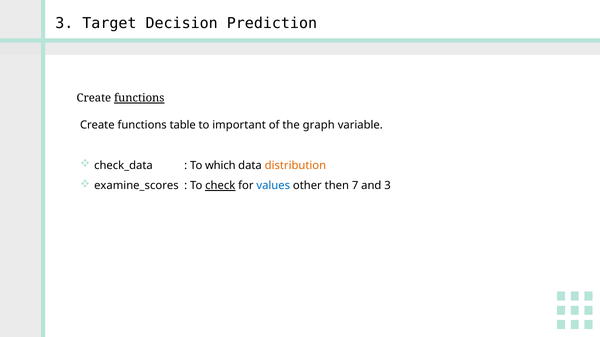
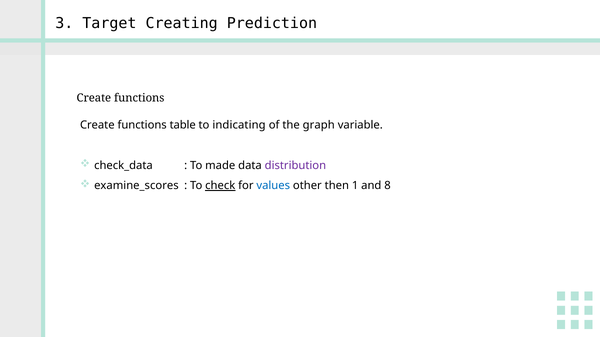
Decision: Decision -> Creating (182, 23)
functions underline: present -> none (139, 98)
important: important -> indicating (239, 125)
which: which -> made (220, 166)
distribution colour: orange -> purple (295, 166)
7: 7 -> 1 (355, 186)
and 3: 3 -> 8 (388, 186)
